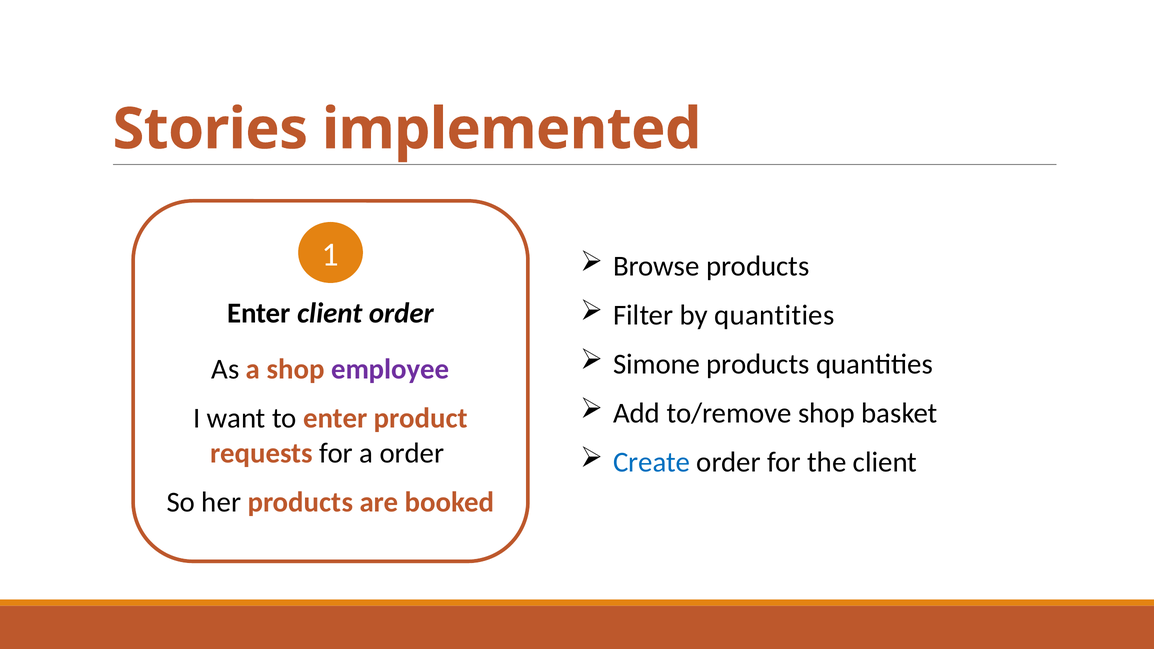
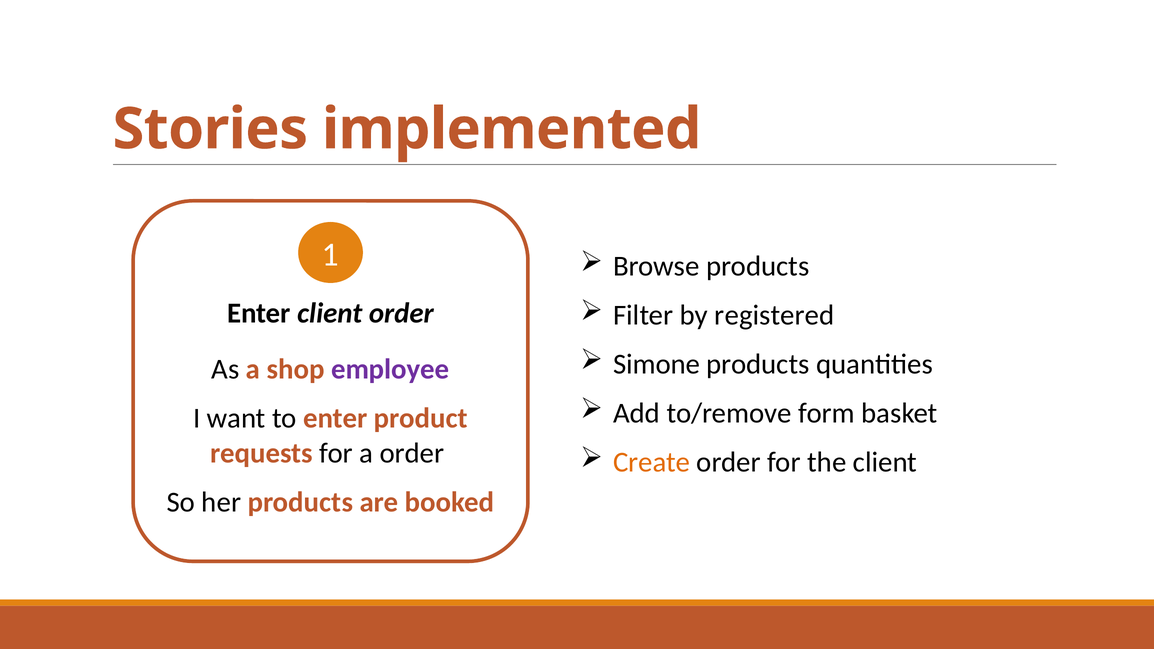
by quantities: quantities -> registered (775, 315)
to/remove shop: shop -> form (826, 413)
Create colour: blue -> orange (652, 463)
